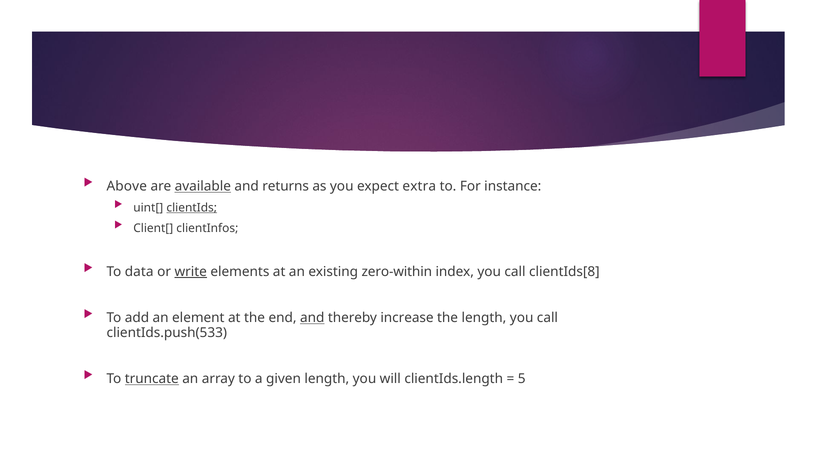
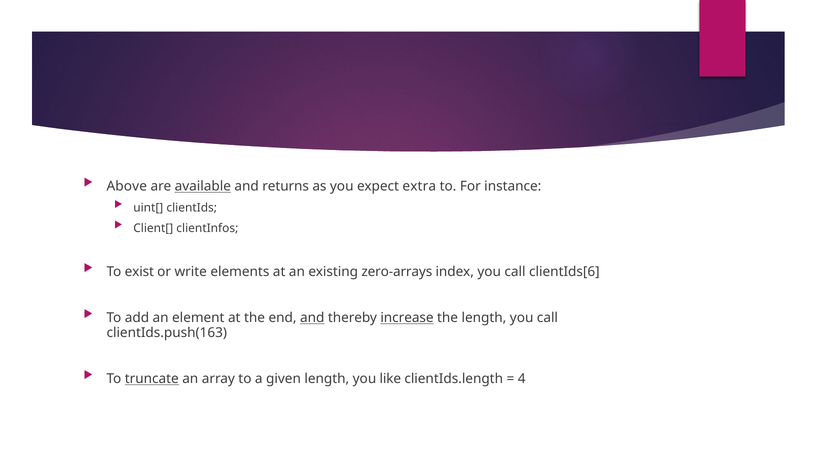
clientIds underline: present -> none (192, 208)
data: data -> exist (139, 272)
write underline: present -> none (191, 272)
zero-within: zero-within -> zero-arrays (397, 272)
clientIds[8: clientIds[8 -> clientIds[6 (564, 272)
increase underline: none -> present (407, 318)
clientIds.push(533: clientIds.push(533 -> clientIds.push(163 (167, 333)
will: will -> like (390, 379)
5: 5 -> 4 (522, 379)
